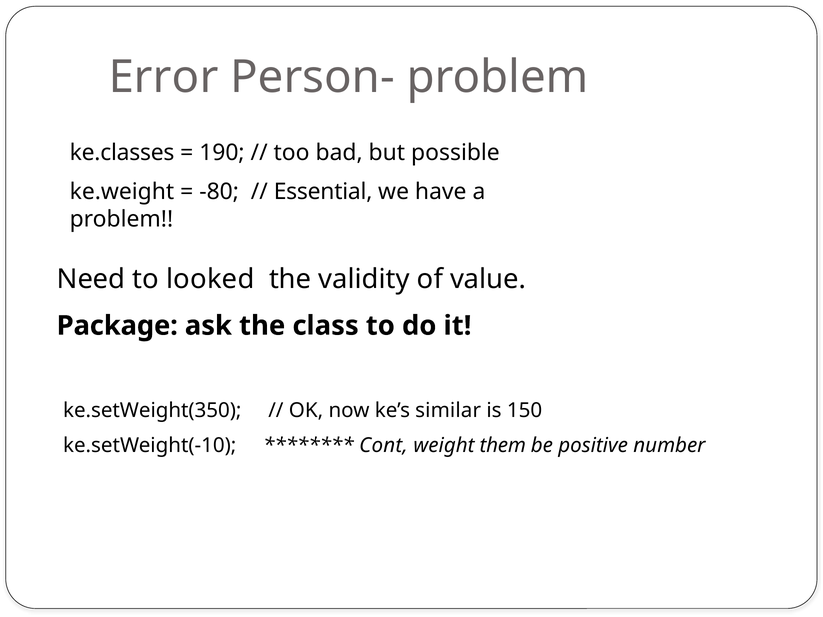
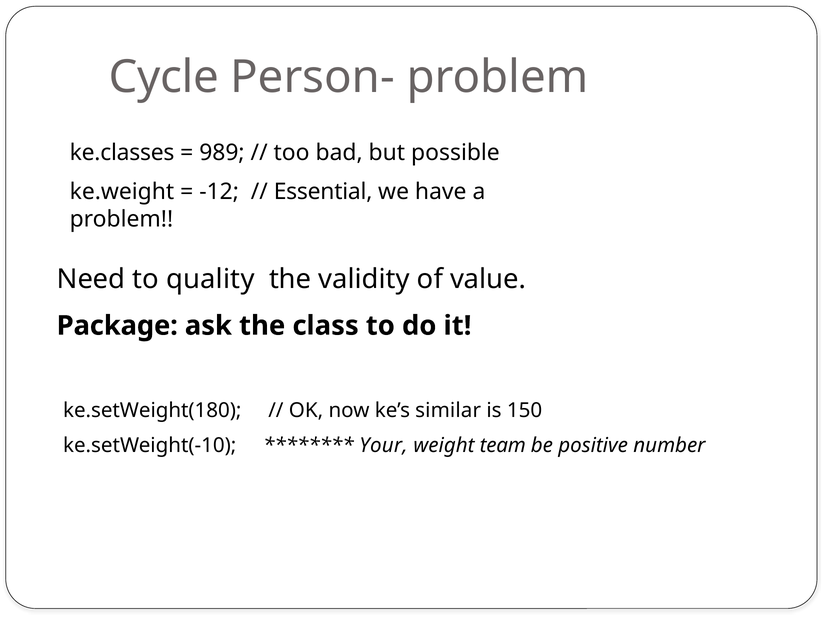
Error: Error -> Cycle (164, 77)
190: 190 -> 989 (222, 153)
-80: -80 -> -12 (219, 192)
looked: looked -> quality (210, 279)
ke.setWeight(350: ke.setWeight(350 -> ke.setWeight(180 (152, 411)
Cont: Cont -> Your (383, 446)
them: them -> team (503, 446)
